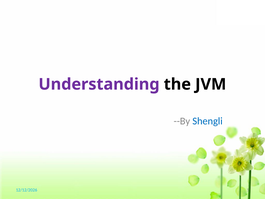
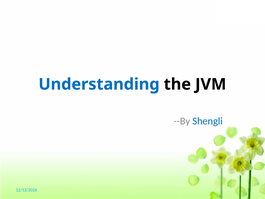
Understanding colour: purple -> blue (99, 84)
